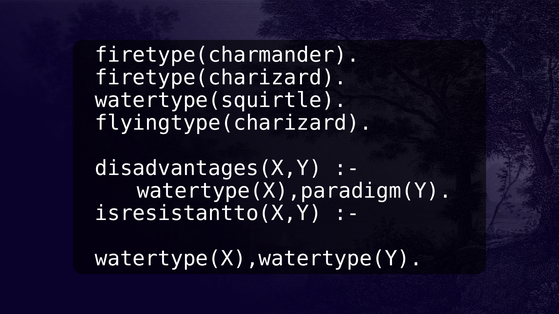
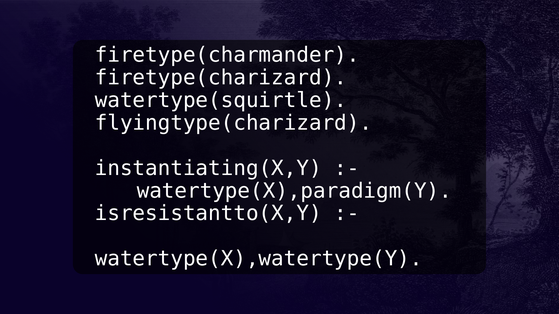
disadvantages(X,Y: disadvantages(X,Y -> instantiating(X,Y (208, 168)
